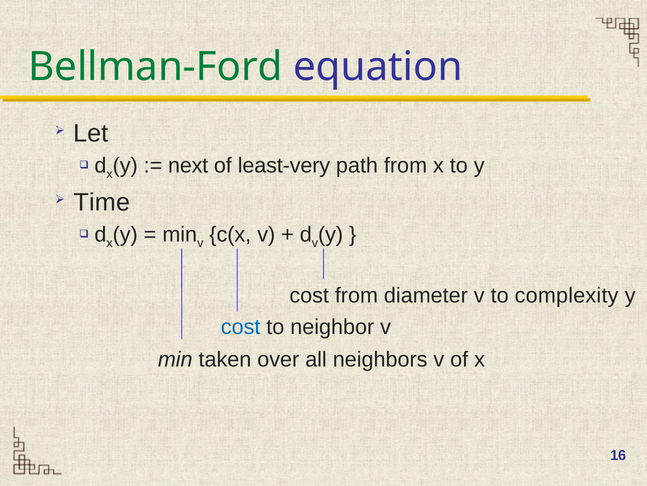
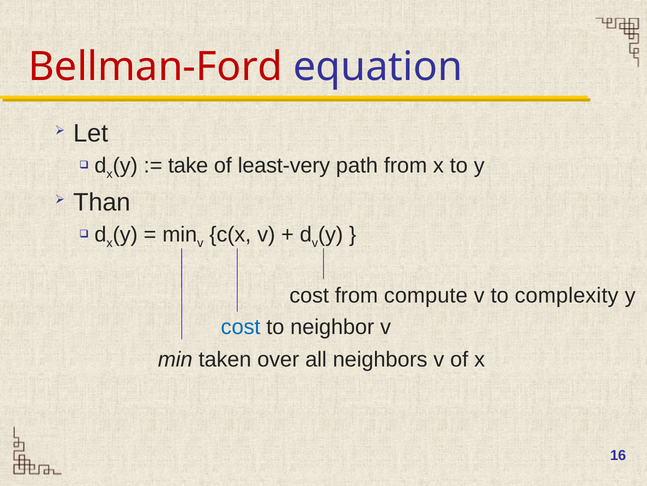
Bellman-Ford colour: green -> red (155, 67)
next: next -> take (188, 165)
Time: Time -> Than (102, 202)
diameter: diameter -> compute (426, 295)
